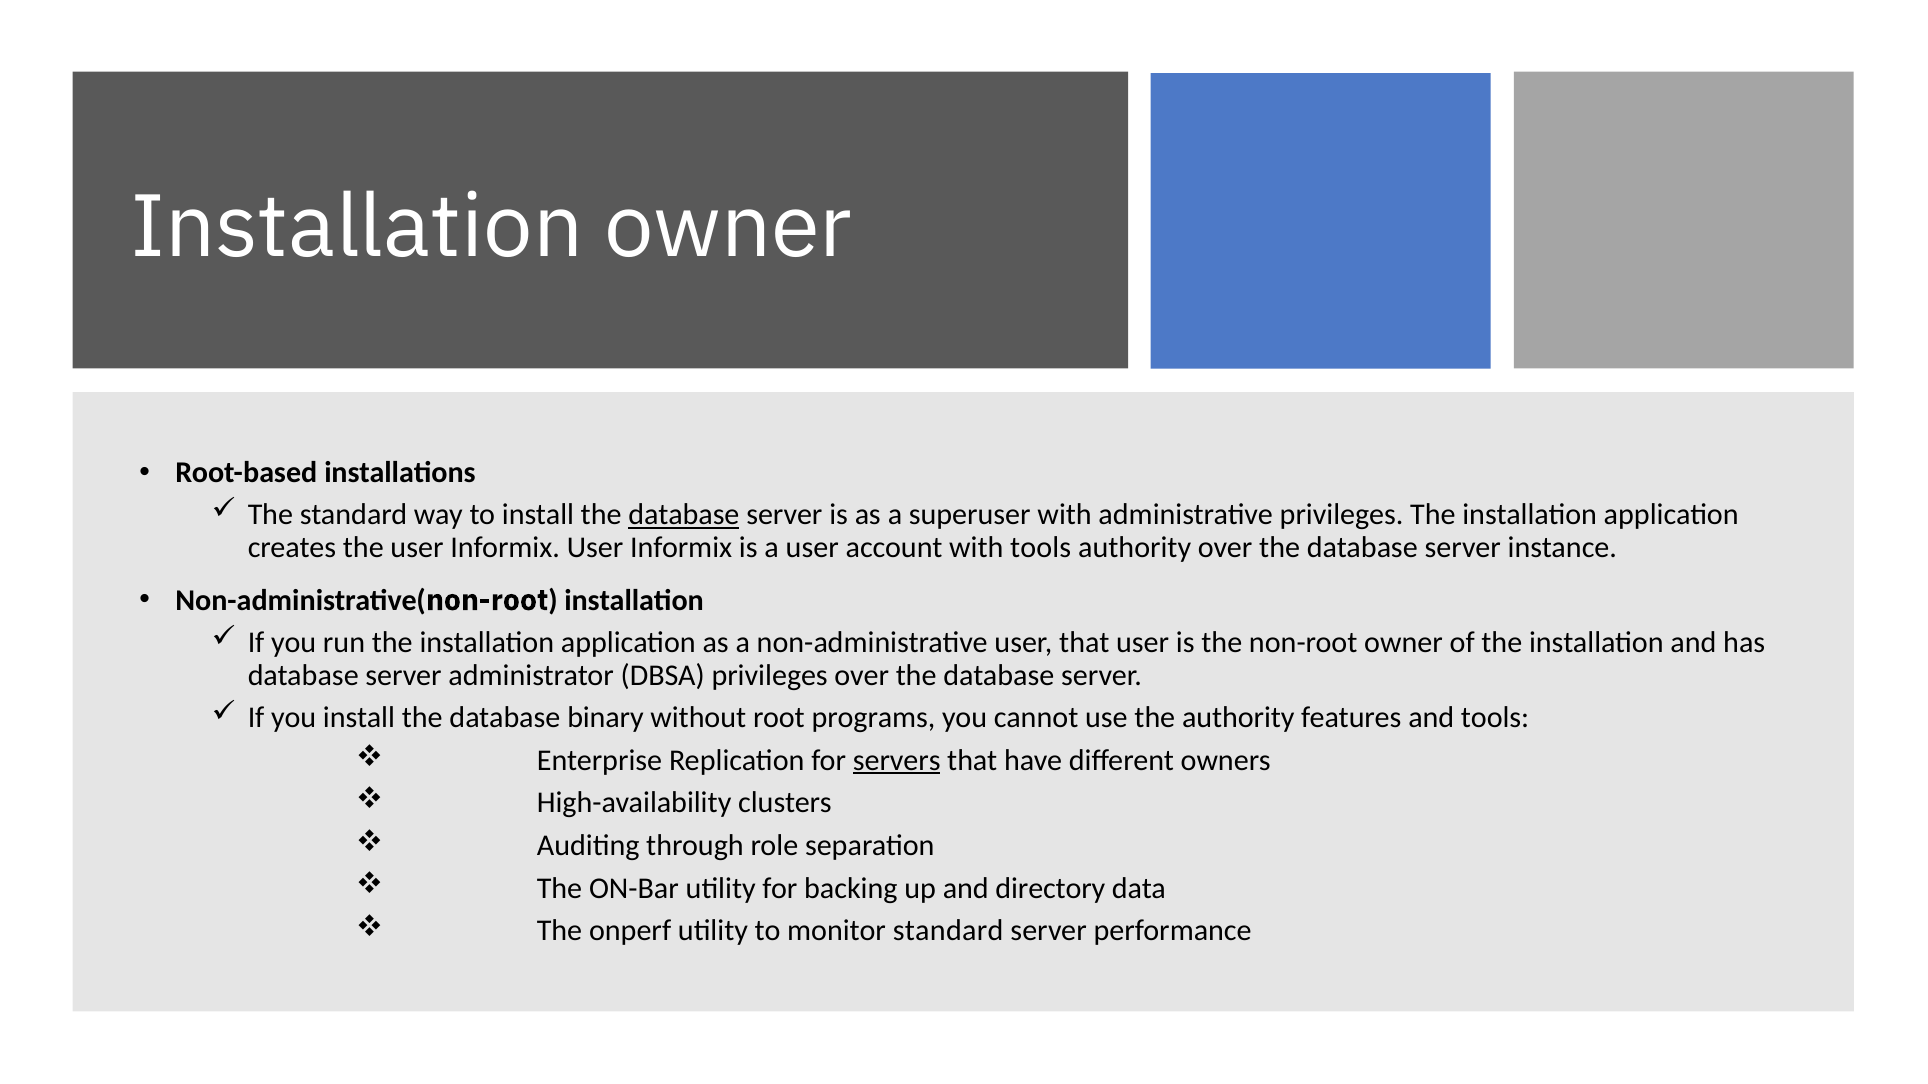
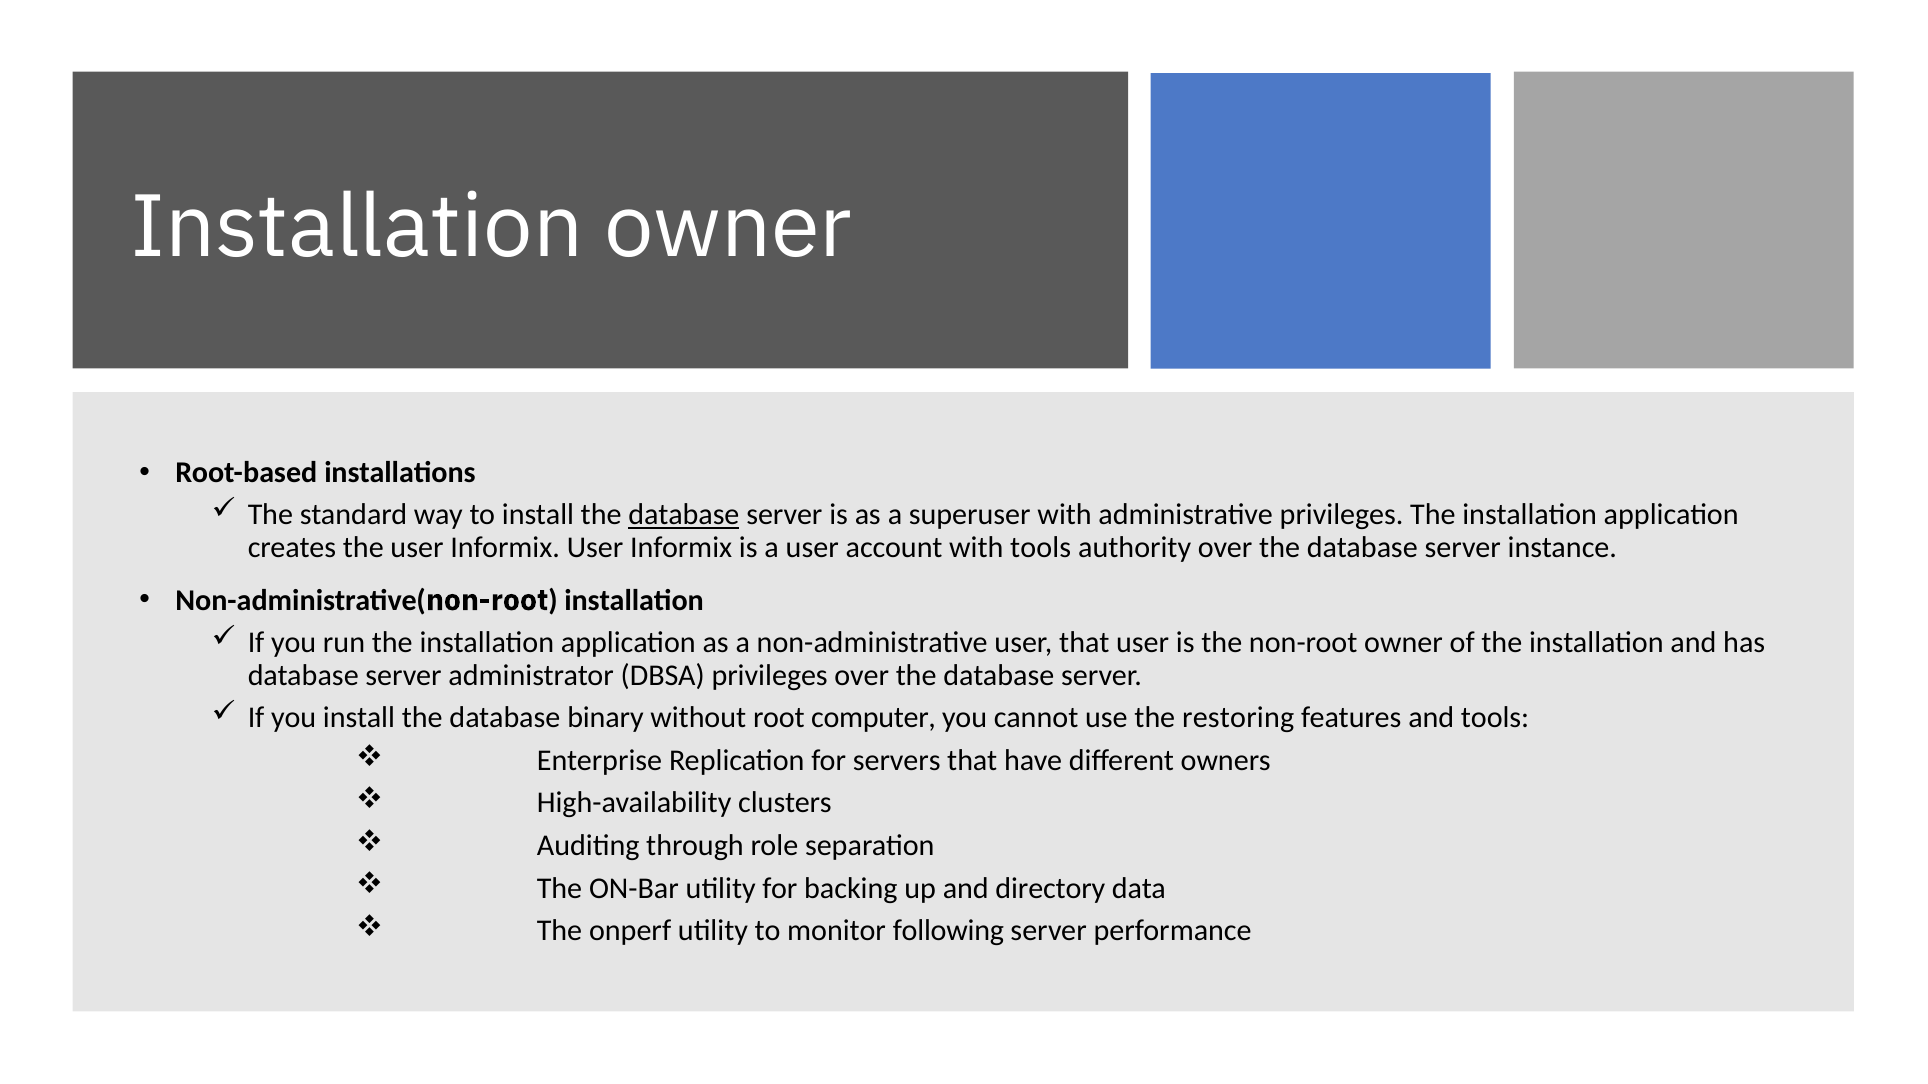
programs: programs -> computer (874, 718)
the authority: authority -> restoring (1238, 718)
servers underline: present -> none (897, 761)
monitor standard: standard -> following (948, 931)
